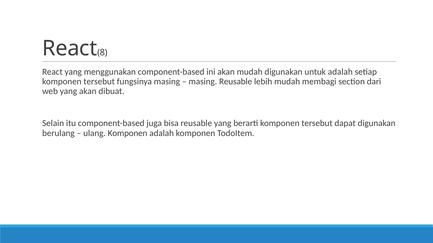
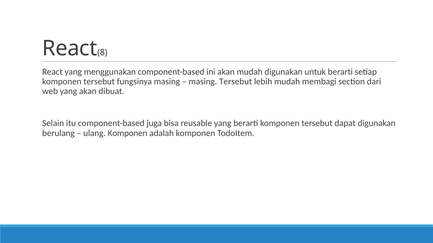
untuk adalah: adalah -> berarti (340, 72)
masing Reusable: Reusable -> Tersebut (236, 82)
